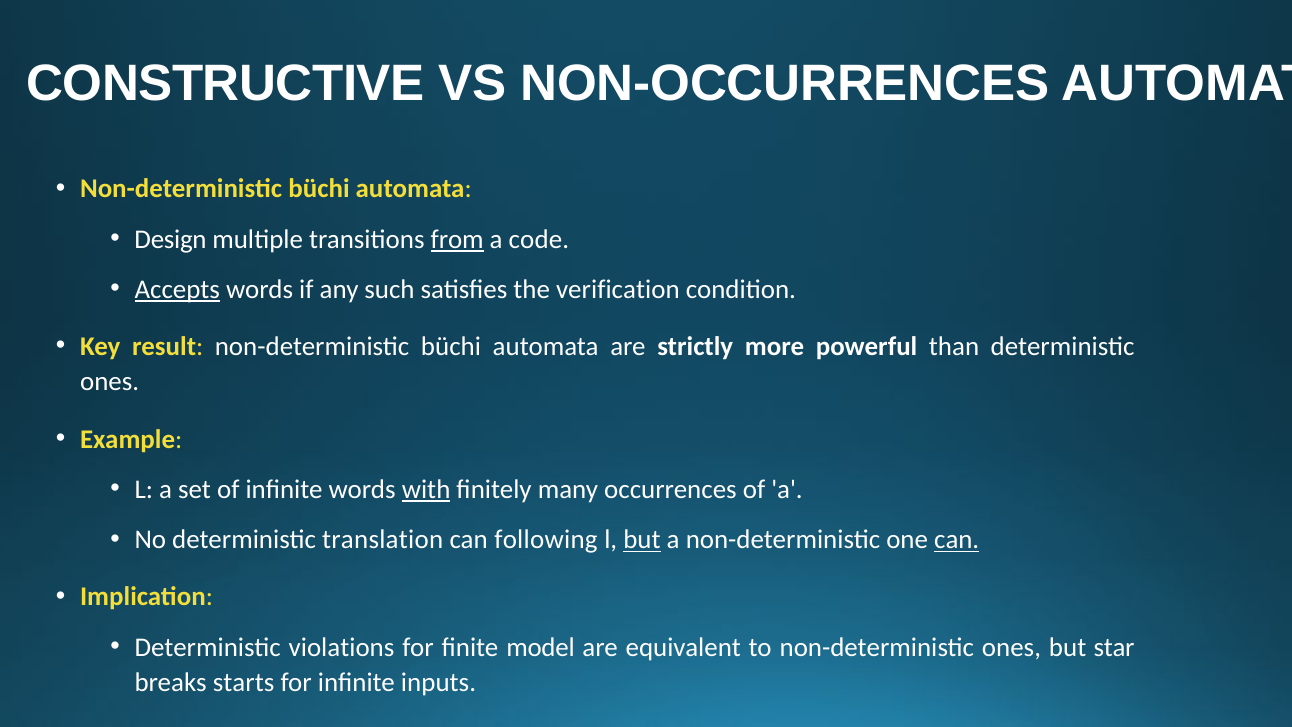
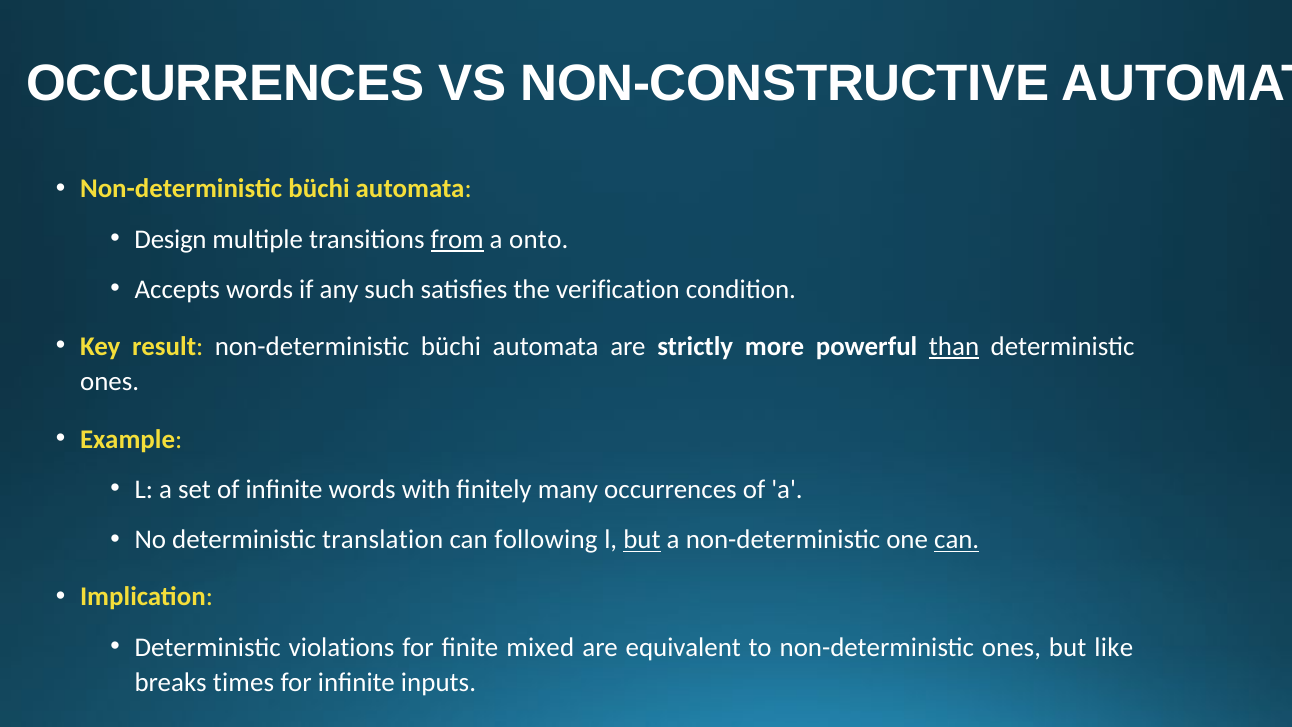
CONSTRUCTIVE: CONSTRUCTIVE -> OCCURRENCES (225, 84)
NON-OCCURRENCES: NON-OCCURRENCES -> NON-CONSTRUCTIVE (785, 84)
code: code -> onto (539, 239)
Accepts underline: present -> none (177, 289)
than underline: none -> present (954, 346)
with underline: present -> none (426, 489)
model: model -> mixed (540, 647)
star: star -> like (1114, 647)
starts: starts -> times (244, 683)
